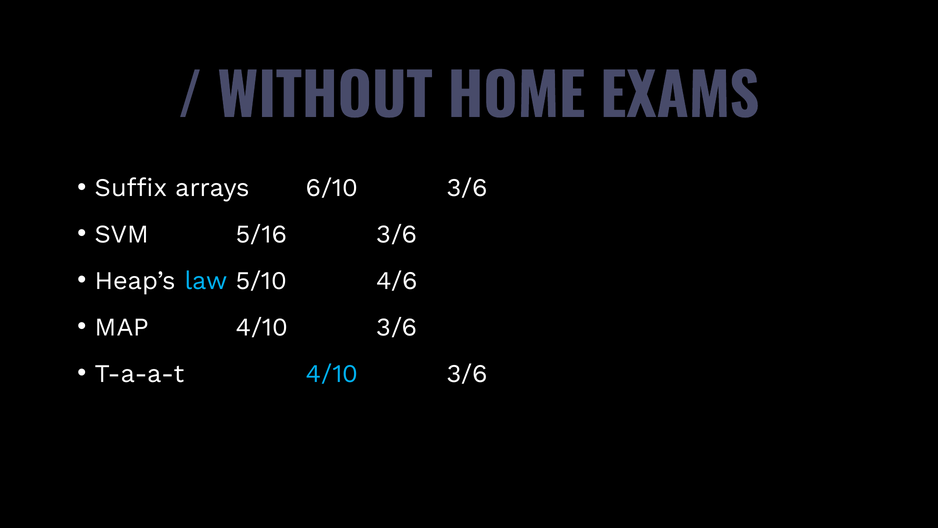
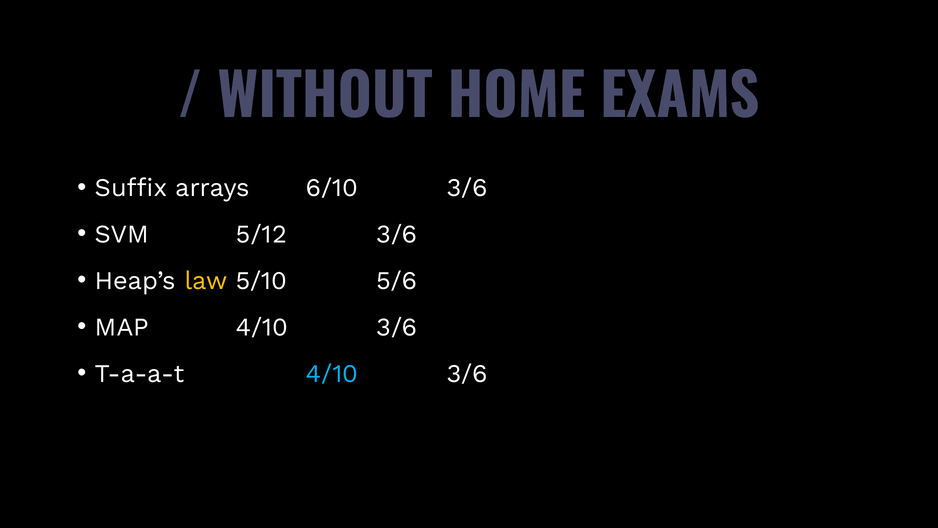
5/16: 5/16 -> 5/12 (261, 234)
law colour: light blue -> yellow (206, 281)
4/6: 4/6 -> 5/6 (397, 281)
